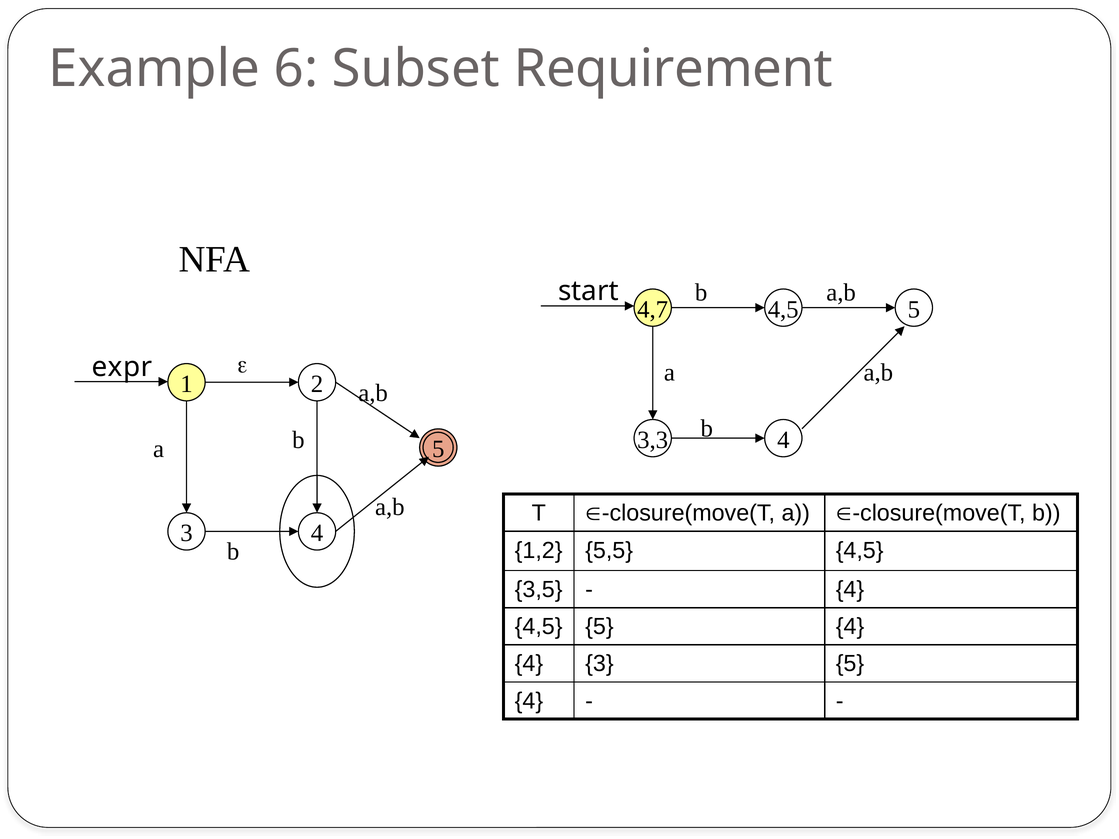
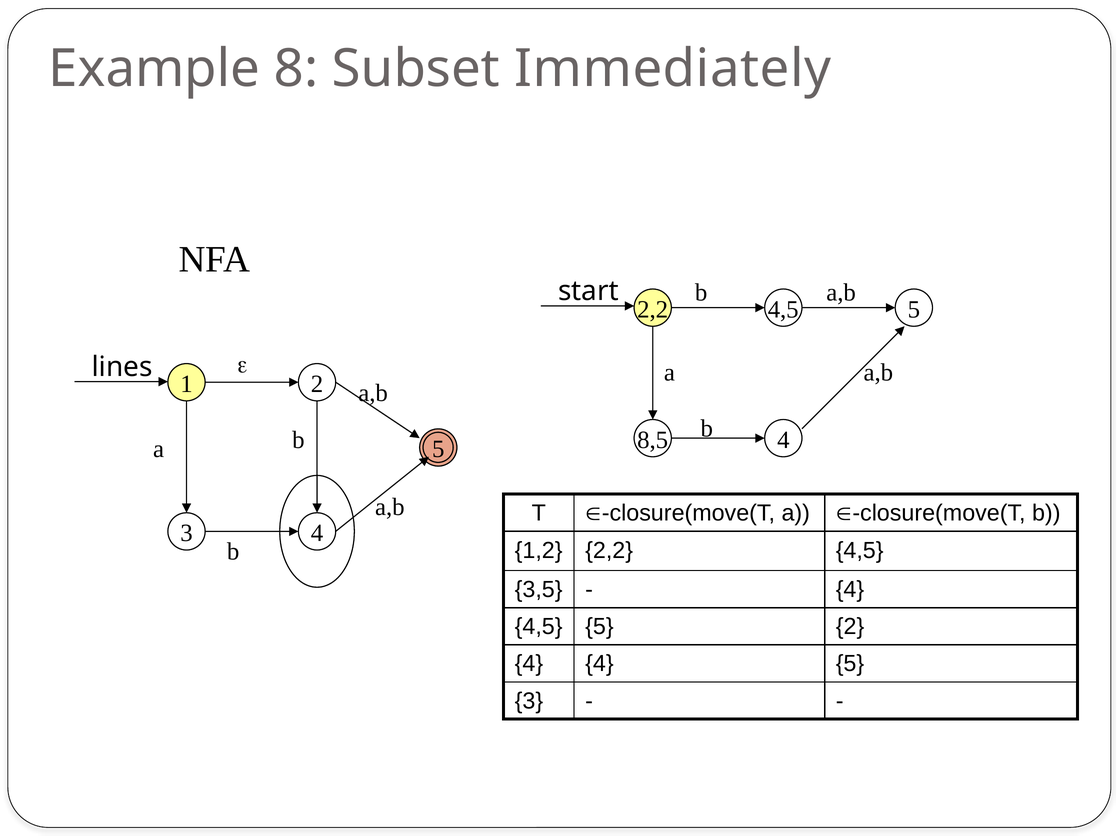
6: 6 -> 8 (296, 69)
Requirement: Requirement -> Immediately (673, 69)
4,7: 4,7 -> 2,2 (653, 309)
expr: expr -> lines (122, 367)
3,3: 3,3 -> 8,5 (653, 440)
1,2 5,5: 5,5 -> 2,2 (609, 550)
4,5 5 4: 4 -> 2 (850, 627)
3: 3 -> 4 (599, 664)
4: 4 -> 3 (529, 701)
